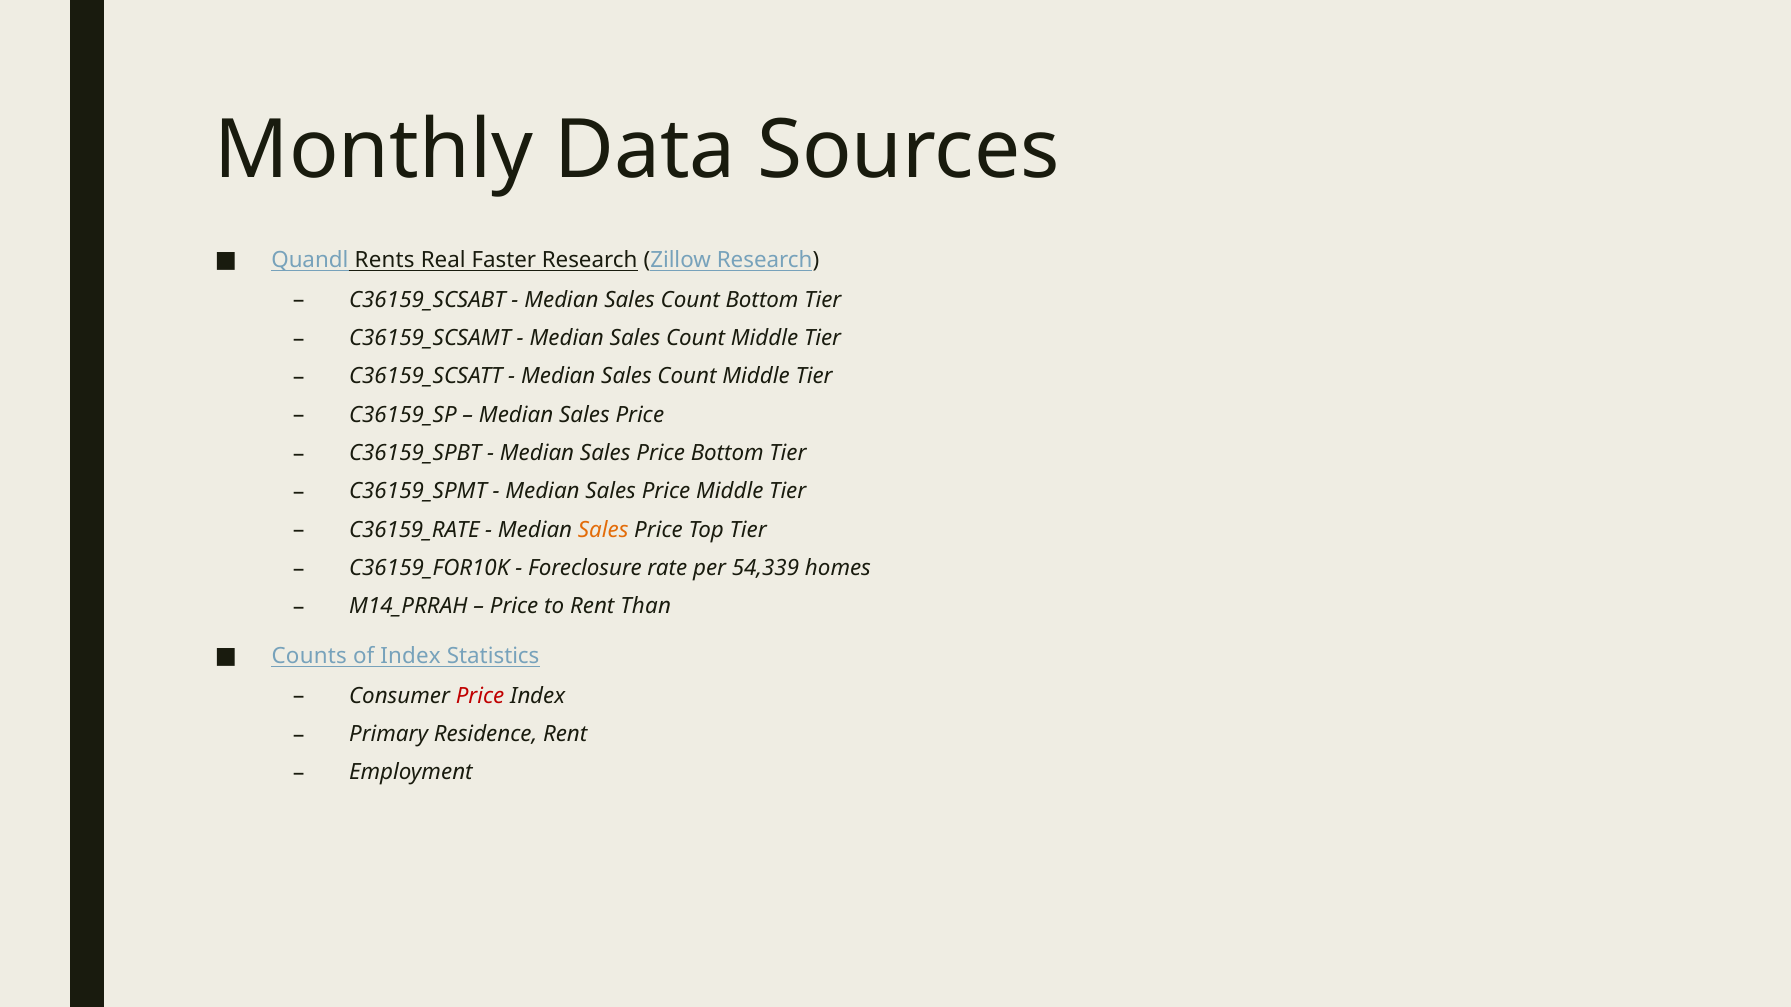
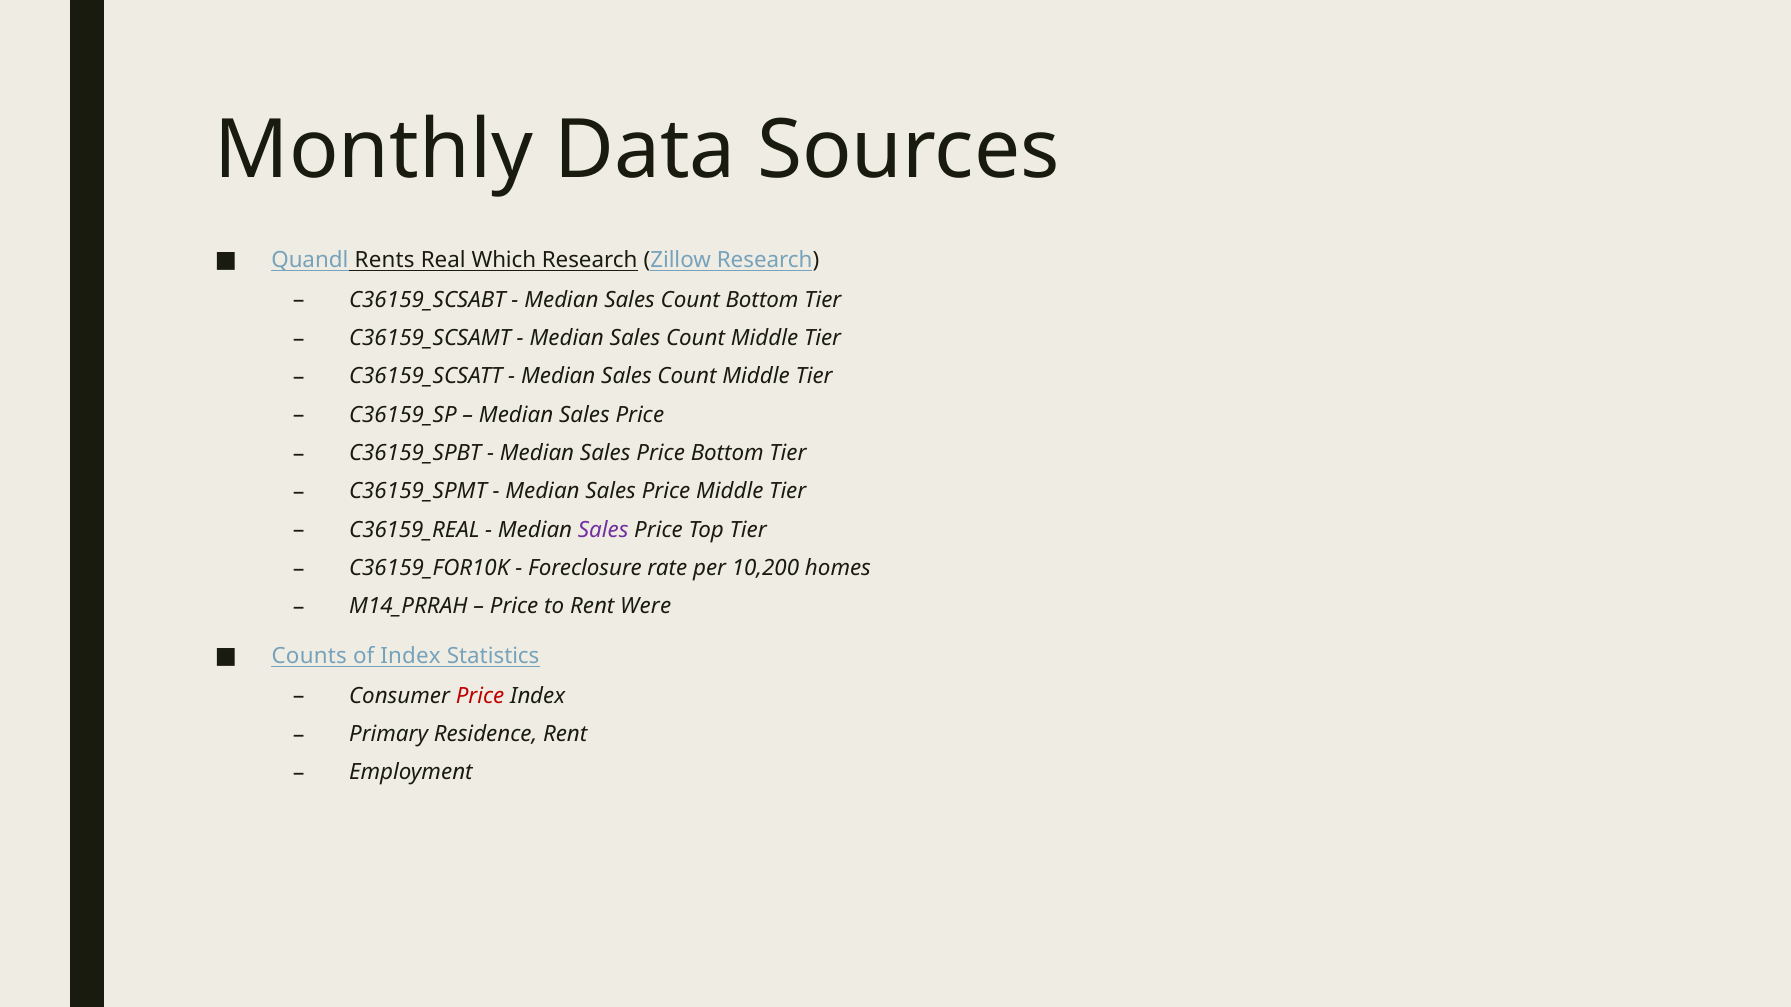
Faster: Faster -> Which (504, 261)
C36159_RATE: C36159_RATE -> C36159_REAL (414, 530)
Sales colour: orange -> purple (603, 530)
54,339: 54,339 -> 10,200 (765, 568)
Than: Than -> Were (646, 607)
